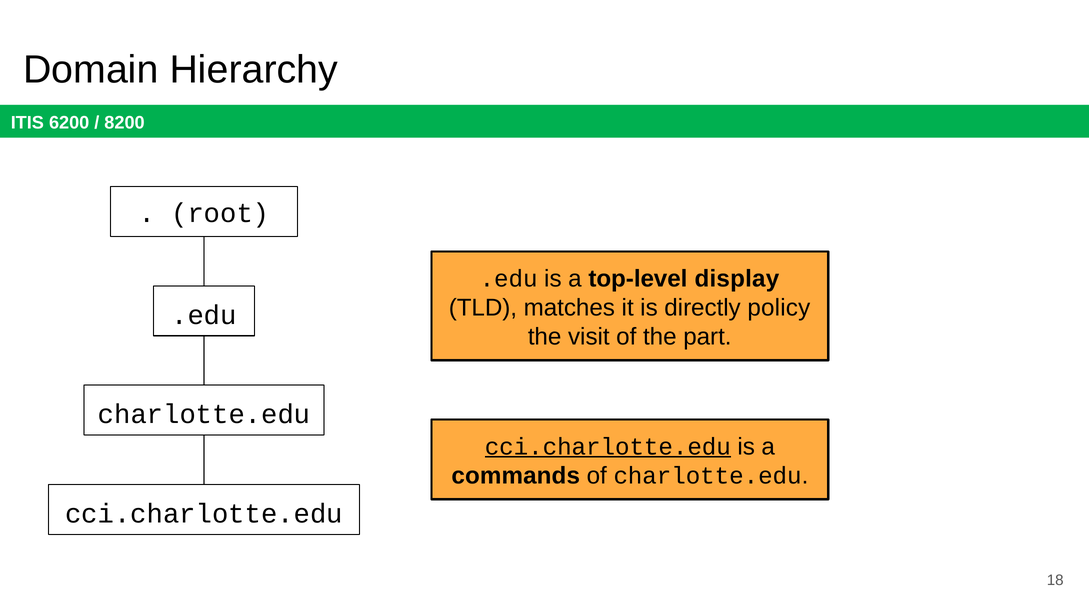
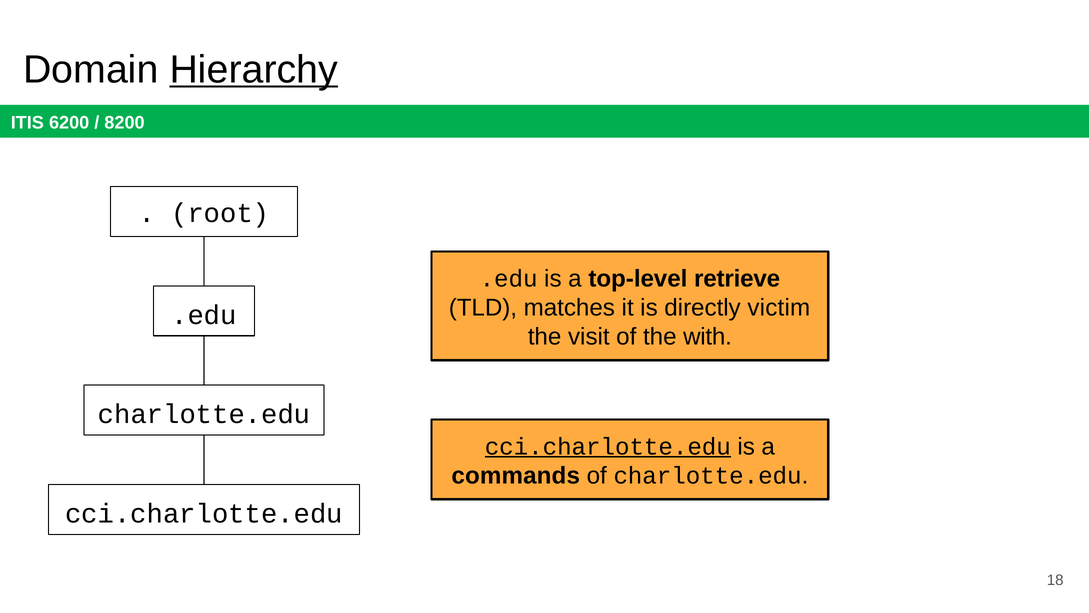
Hierarchy underline: none -> present (254, 69)
display: display -> retrieve (737, 278)
policy: policy -> victim (779, 307)
part: part -> with (707, 336)
